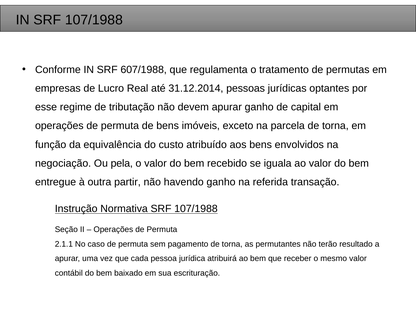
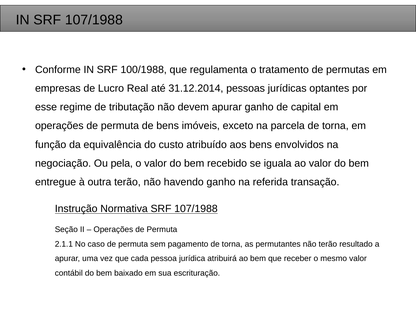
607/1988: 607/1988 -> 100/1988 (144, 70)
outra partir: partir -> terão (127, 182)
